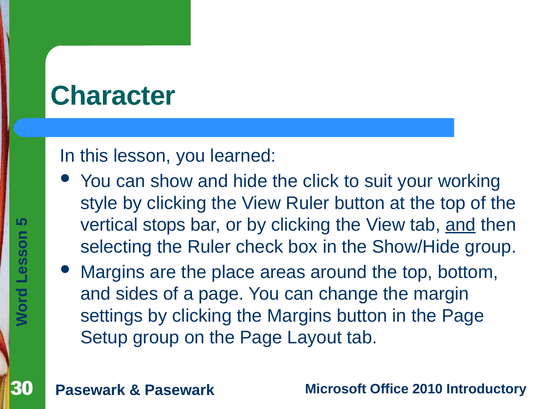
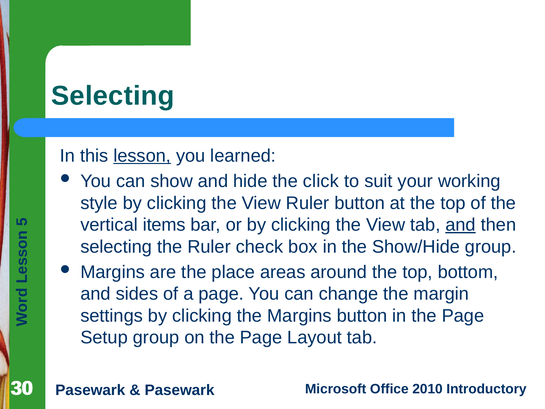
Character: Character -> Selecting (113, 96)
lesson underline: none -> present (142, 156)
stops: stops -> items (164, 225)
